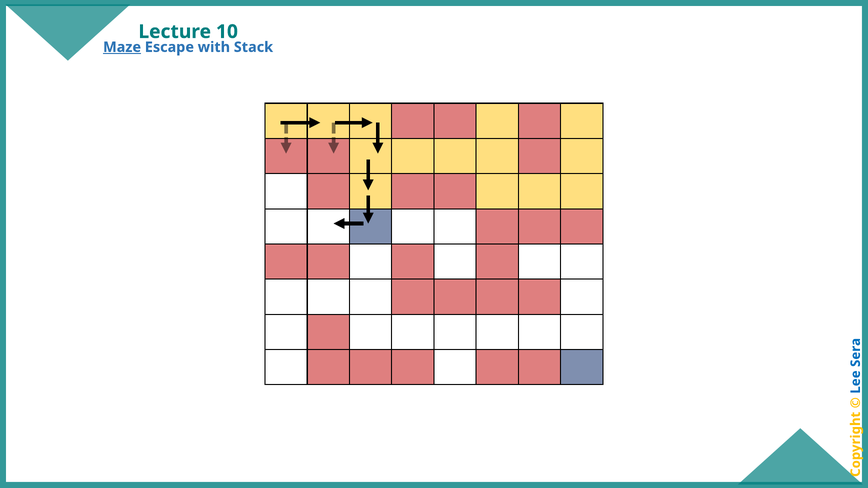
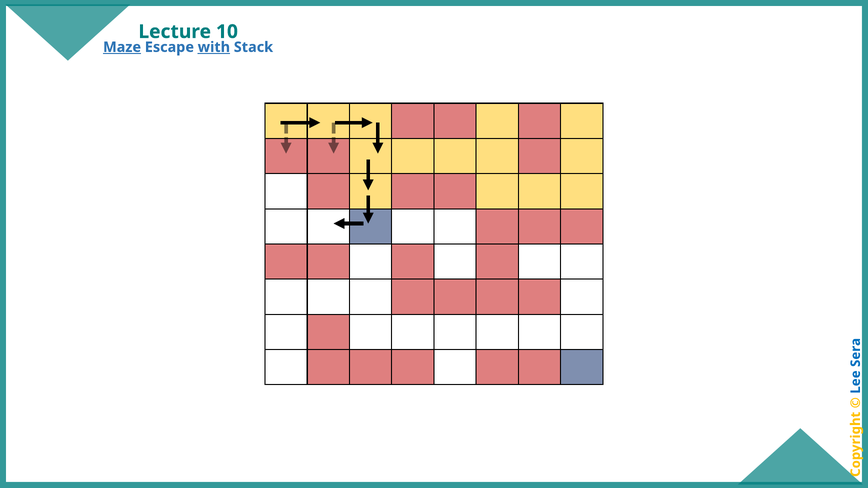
with underline: none -> present (214, 47)
